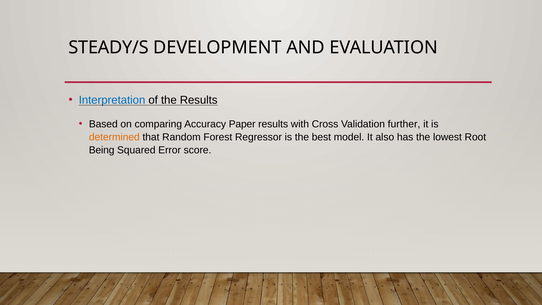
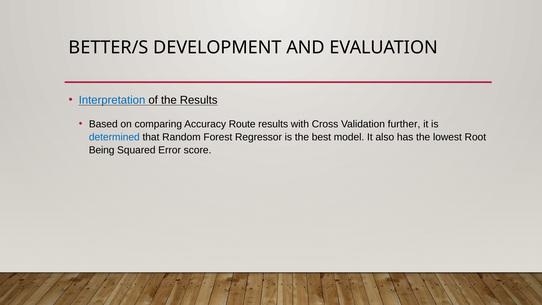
STEADY/S: STEADY/S -> BETTER/S (109, 47)
Paper: Paper -> Route (242, 124)
determined colour: orange -> blue (114, 137)
